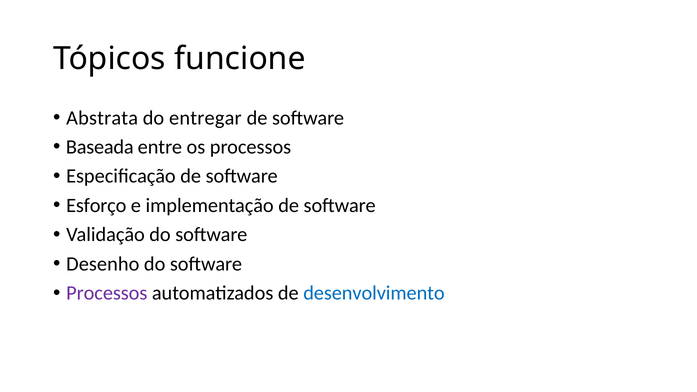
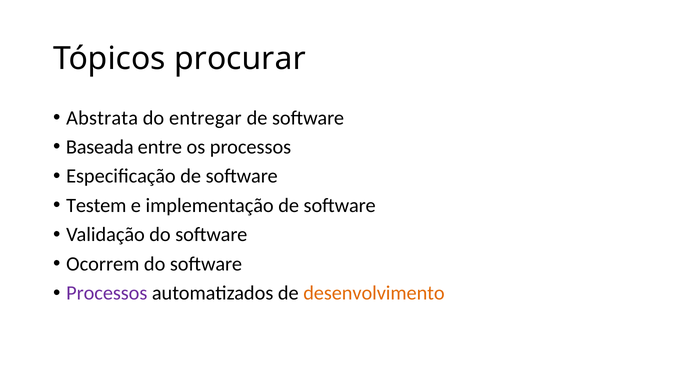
funcione: funcione -> procurar (240, 59)
Esforço: Esforço -> Testem (96, 206)
Desenho: Desenho -> Ocorrem (103, 264)
desenvolvimento colour: blue -> orange (374, 293)
